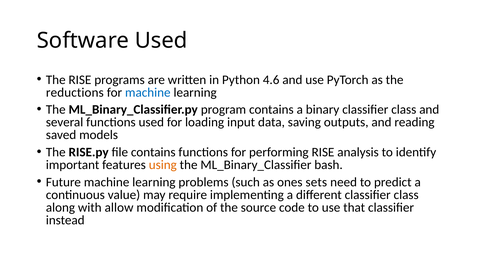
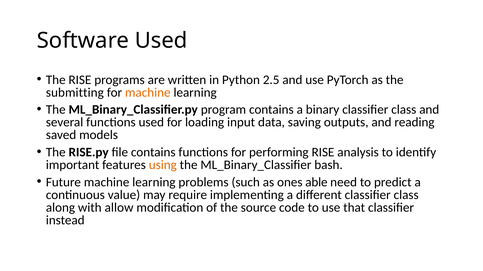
4.6: 4.6 -> 2.5 (271, 80)
reductions: reductions -> submitting (75, 93)
machine colour: blue -> orange (148, 93)
sets: sets -> able (316, 182)
